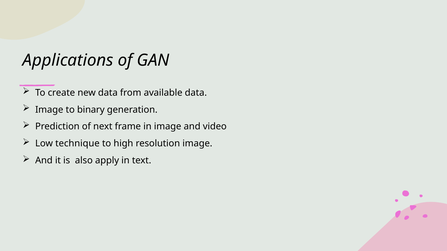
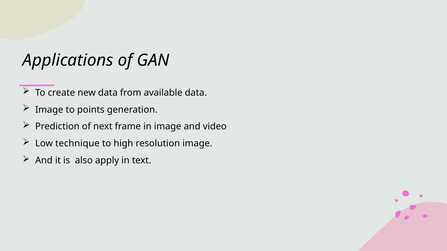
binary: binary -> points (91, 110)
